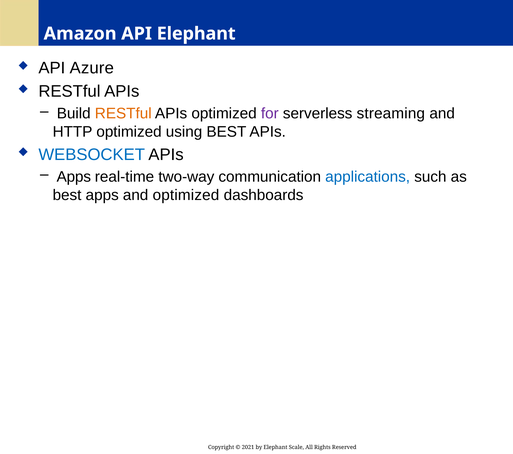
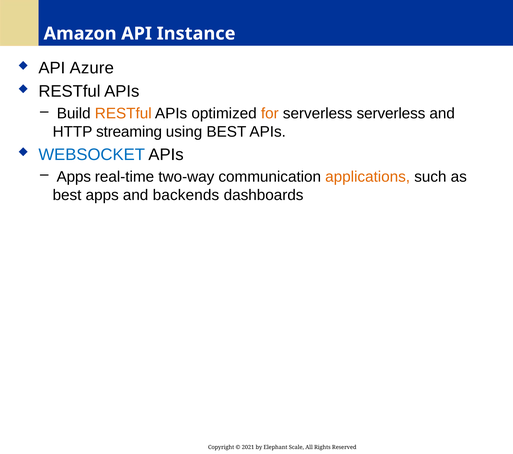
API Elephant: Elephant -> Instance (196, 34)
for colour: purple -> orange (270, 114)
serverless streaming: streaming -> serverless (391, 114)
HTTP optimized: optimized -> streaming (129, 132)
applications colour: blue -> orange (368, 177)
and optimized: optimized -> backends (186, 195)
